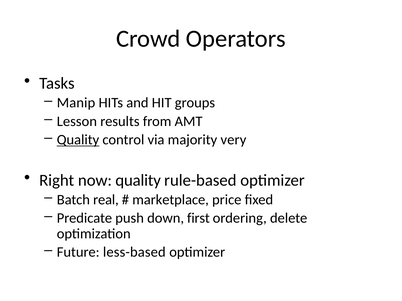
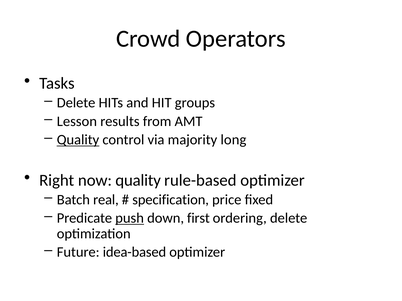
Manip: Manip -> Delete (76, 103)
very: very -> long (233, 140)
marketplace: marketplace -> specification (171, 200)
push underline: none -> present (130, 218)
less-based: less-based -> idea-based (134, 253)
